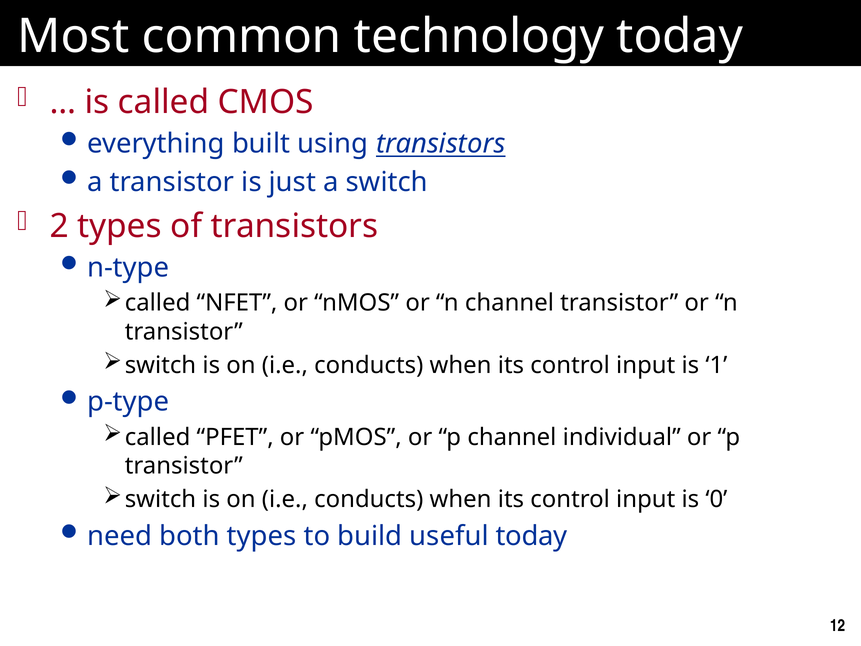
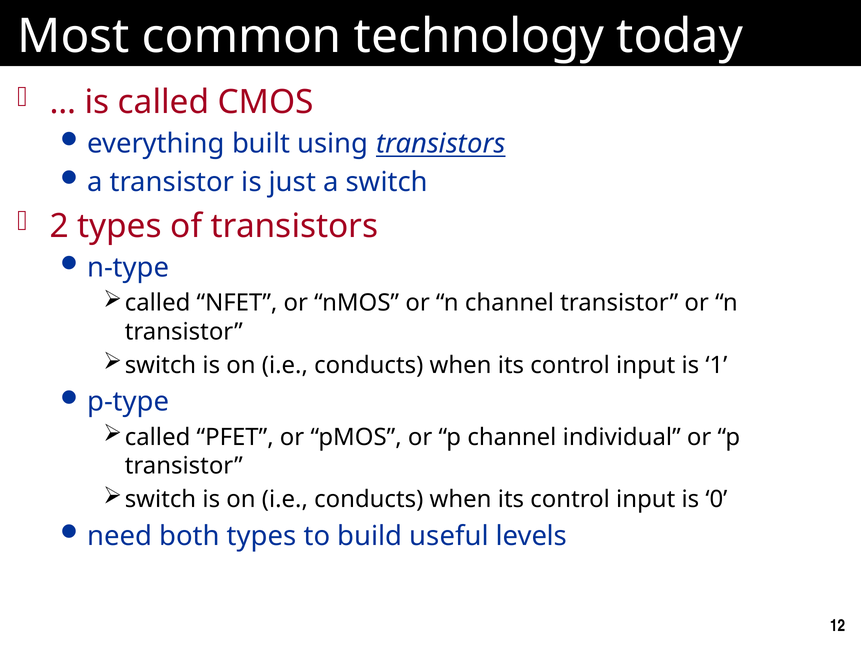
useful today: today -> levels (531, 536)
